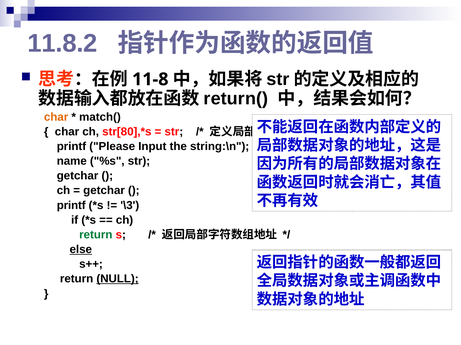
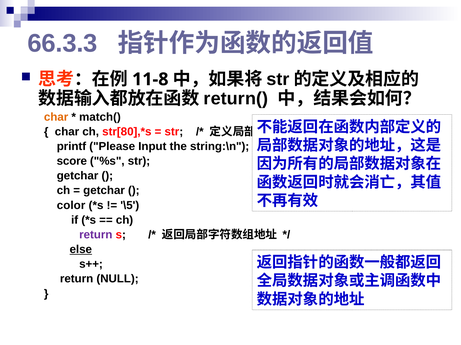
11.8.2: 11.8.2 -> 66.3.3 (63, 43)
name: name -> score (72, 161)
printf: printf -> color (71, 206)
\3: \3 -> \5 (130, 206)
return colour: green -> purple (96, 235)
NULL underline: present -> none (118, 279)
